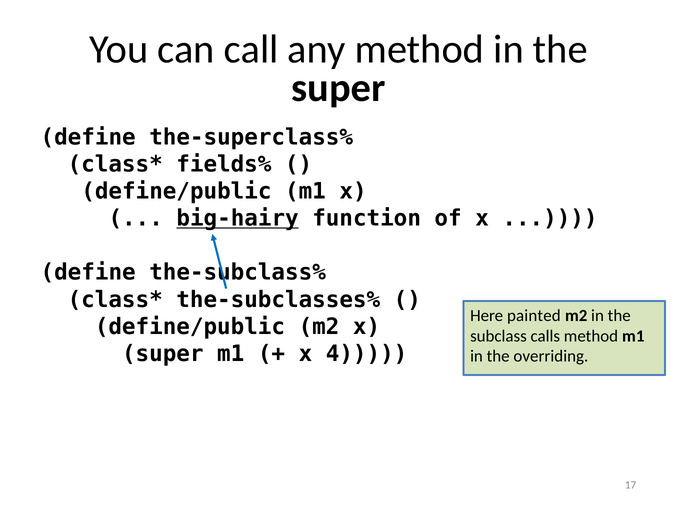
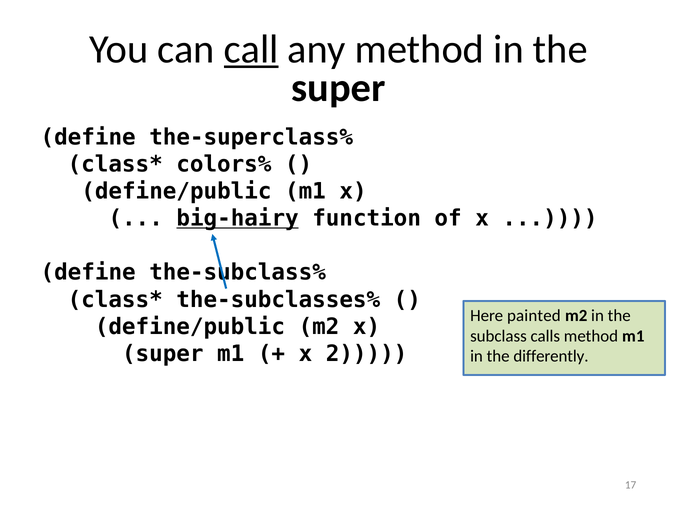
call underline: none -> present (251, 49)
fields%: fields% -> colors% (224, 164)
4: 4 -> 2 (367, 354)
overriding: overriding -> differently (551, 356)
